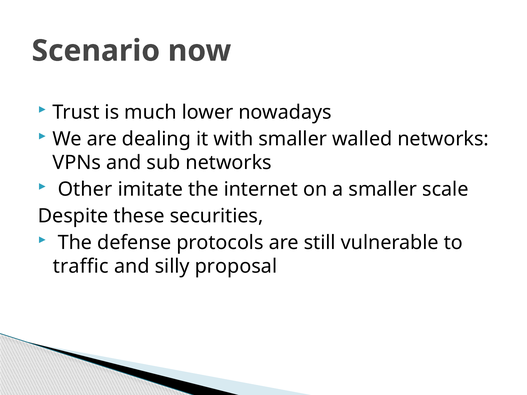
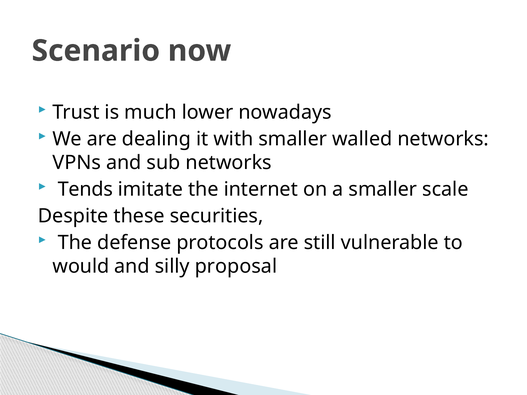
Other: Other -> Tends (85, 190)
traffic: traffic -> would (81, 267)
